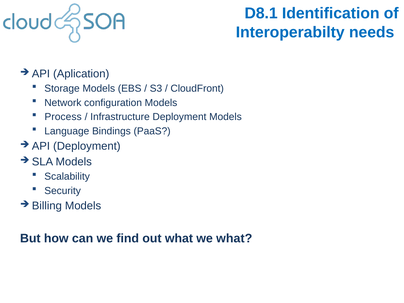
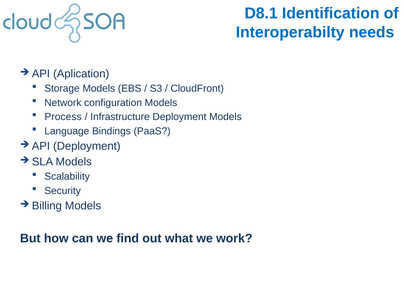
we what: what -> work (234, 238)
